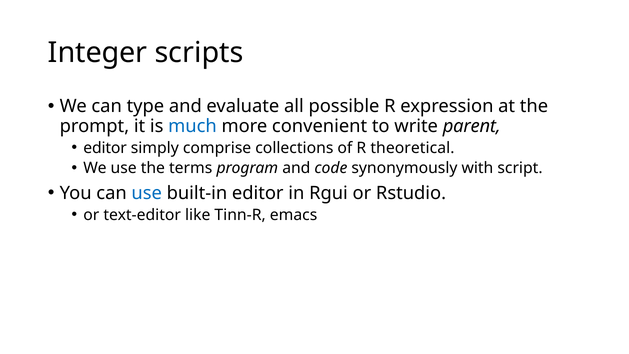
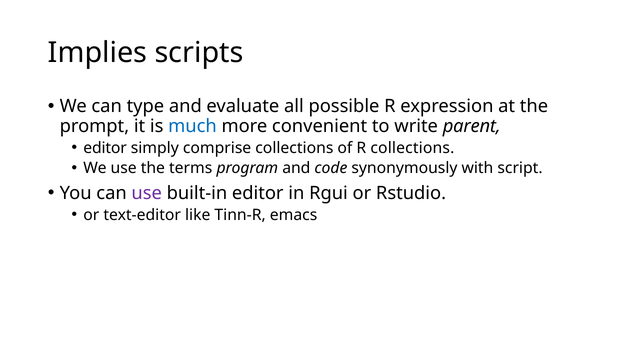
Integer: Integer -> Implies (98, 53)
R theoretical: theoretical -> collections (412, 148)
use colour: blue -> purple (147, 193)
